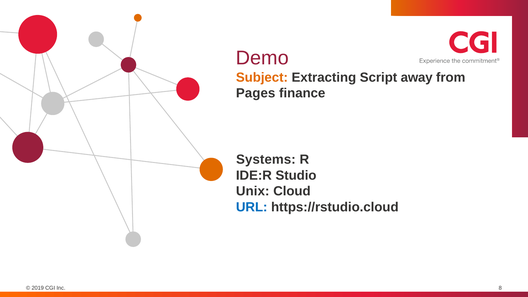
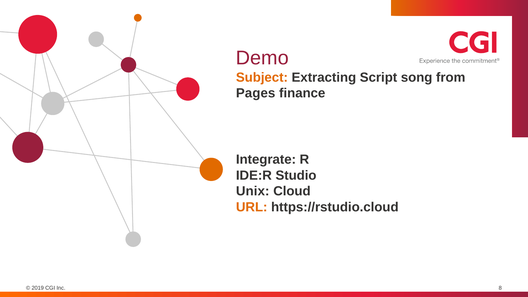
away: away -> song (417, 77)
Systems: Systems -> Integrate (266, 160)
URL colour: blue -> orange (252, 207)
